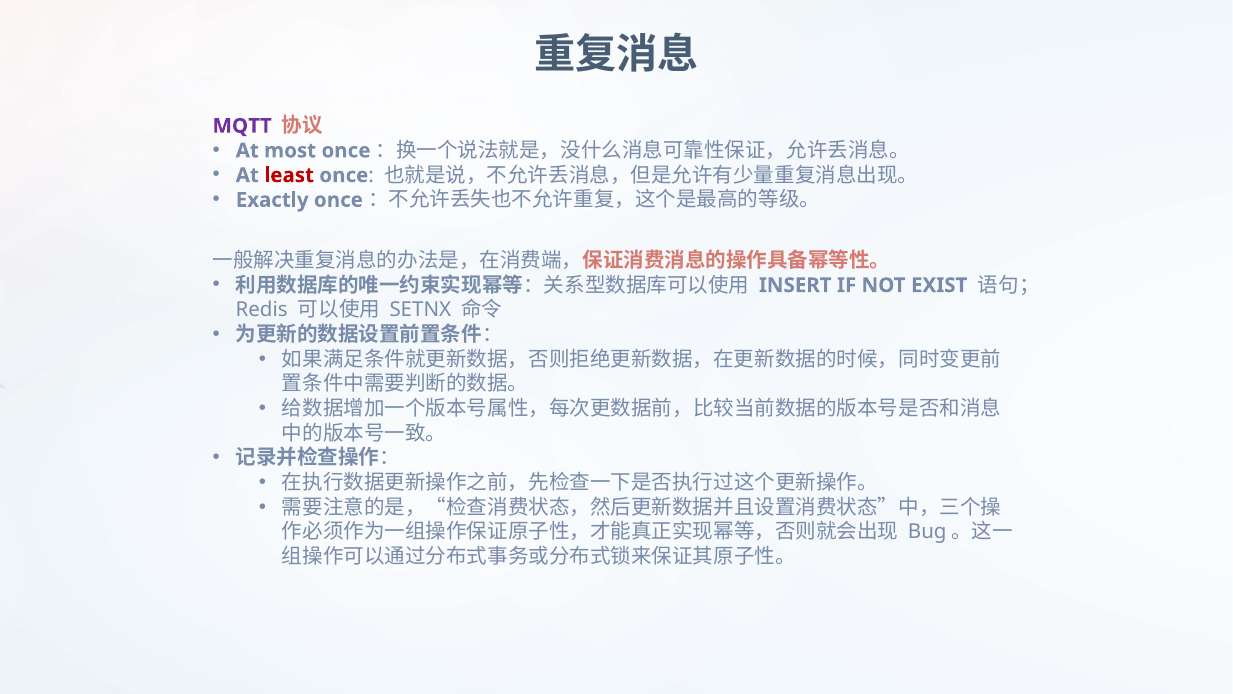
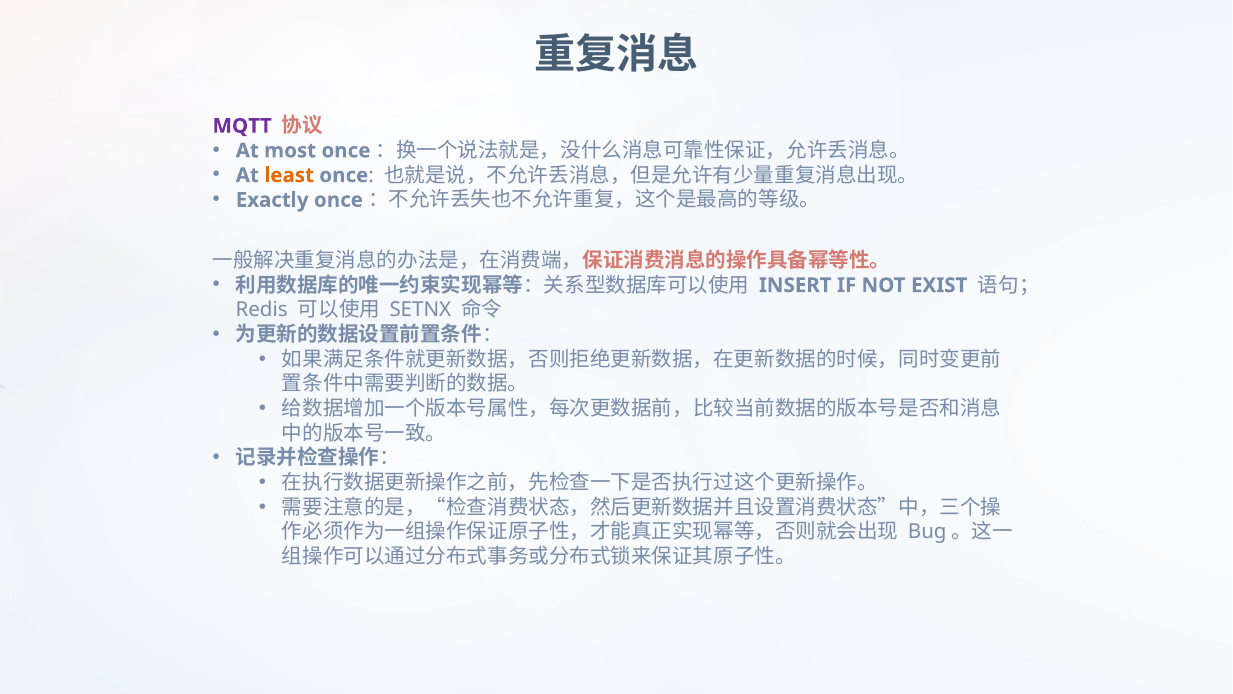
least colour: red -> orange (289, 175)
